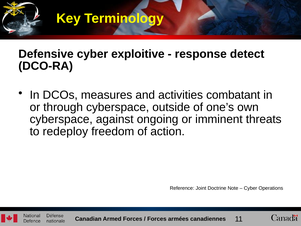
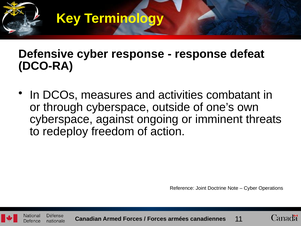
cyber exploitive: exploitive -> response (138, 54)
detect: detect -> defeat (247, 54)
